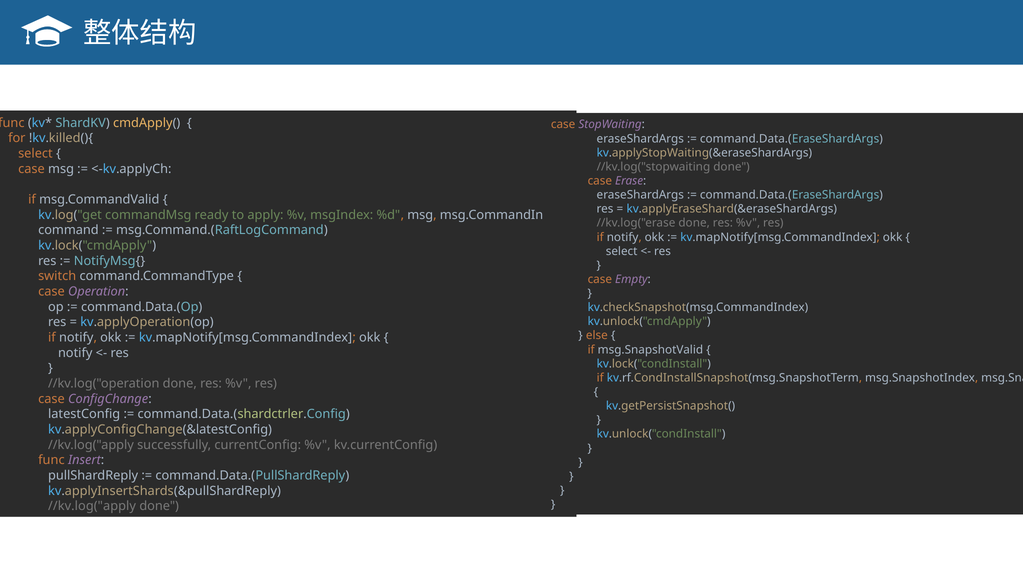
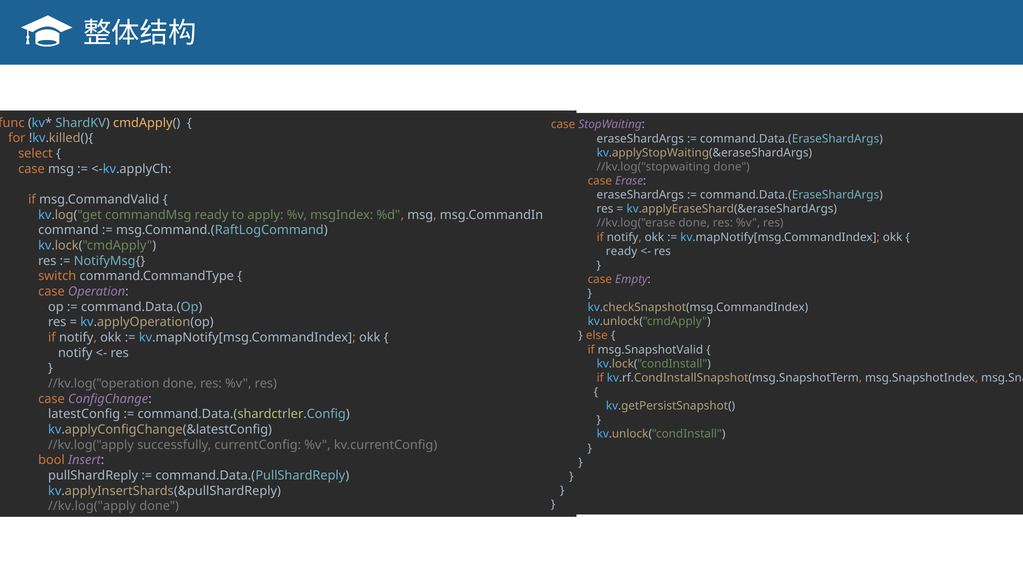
select: select -> ready (622, 251)
func: func -> bool (51, 461)
